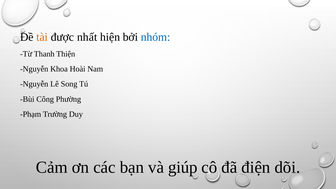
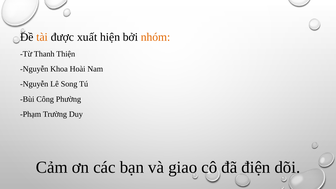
nhất: nhất -> xuất (87, 37)
nhóm colour: blue -> orange (156, 37)
giúp: giúp -> giao (183, 167)
